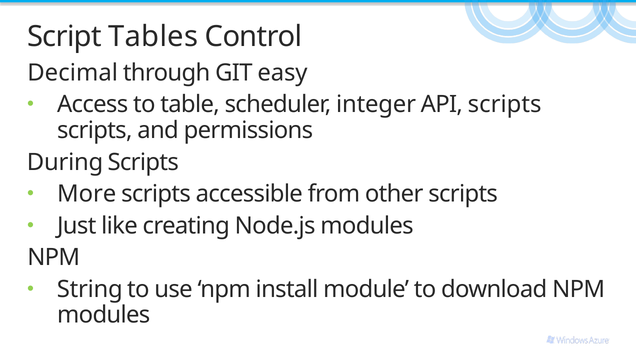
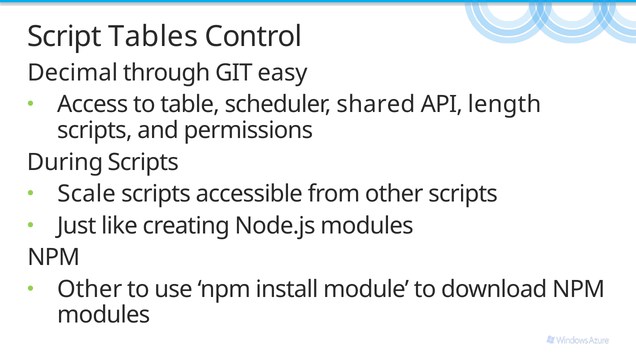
integer: integer -> shared (376, 105)
API scripts: scripts -> length (504, 105)
More: More -> Scale (87, 194)
String: String -> Other (90, 289)
